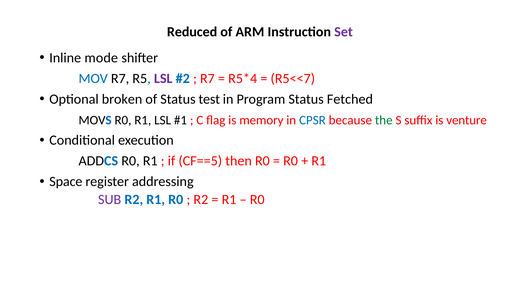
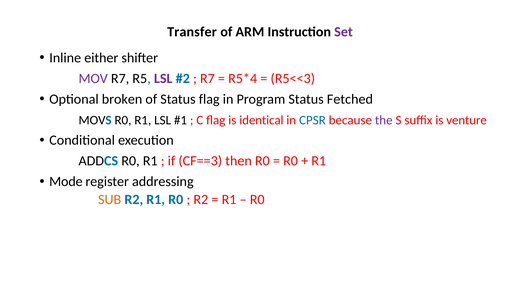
Reduced: Reduced -> Transfer (192, 32)
mode: mode -> either (101, 58)
MOV colour: blue -> purple (93, 79)
R5<<7: R5<<7 -> R5<<3 (293, 79)
Status test: test -> flag (209, 99)
memory: memory -> identical (261, 120)
the colour: green -> purple (384, 120)
CF==5: CF==5 -> CF==3 (200, 161)
Space: Space -> Mode (66, 182)
SUB colour: purple -> orange (110, 200)
